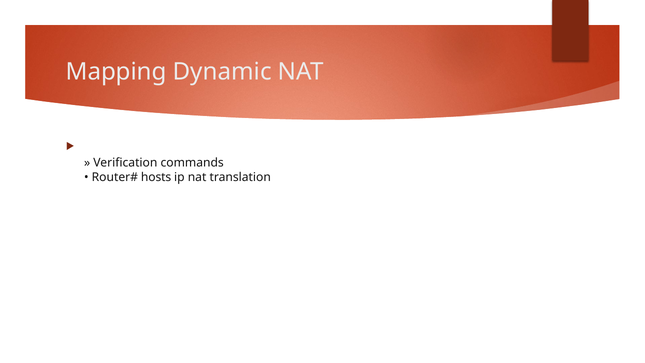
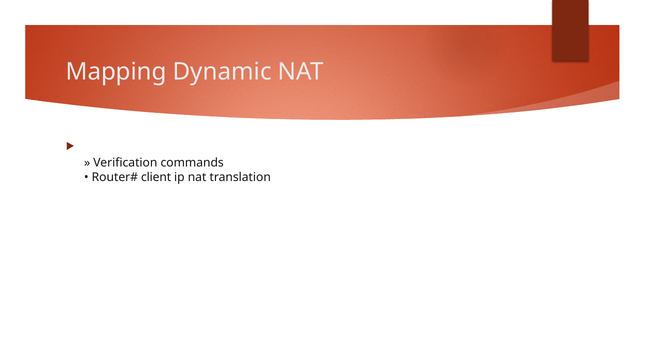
hosts: hosts -> client (156, 177)
